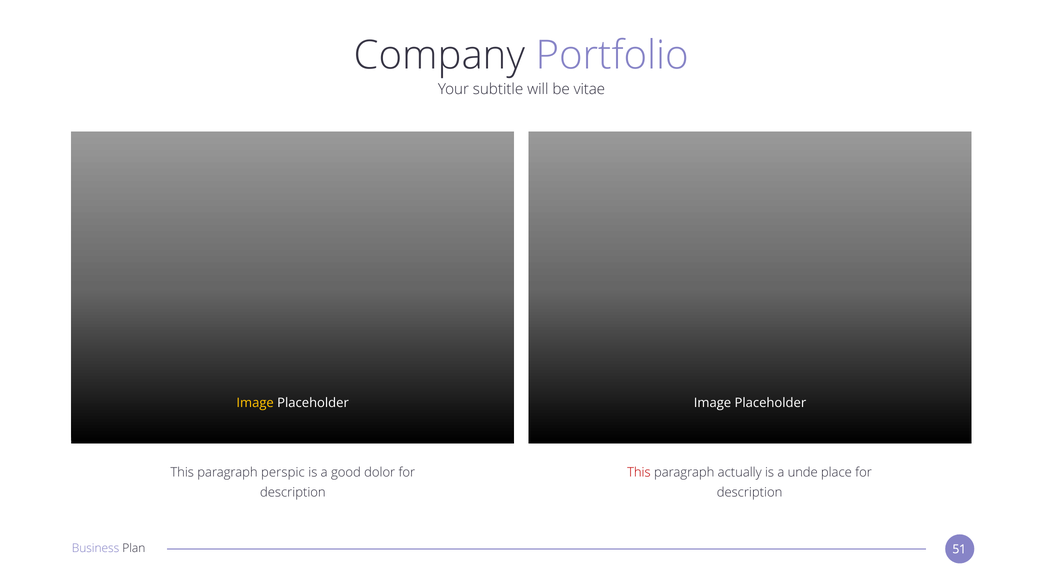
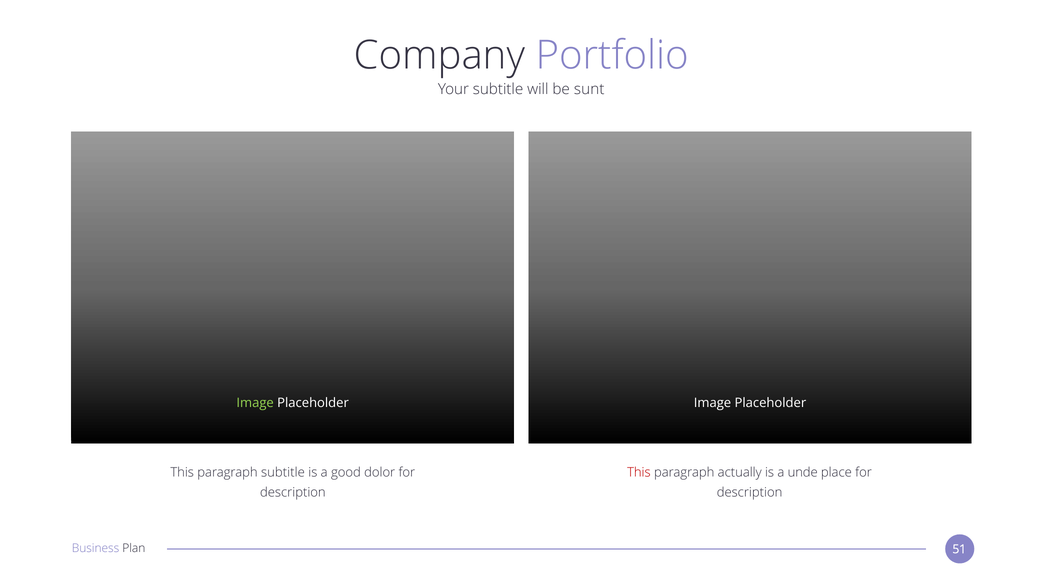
vitae: vitae -> sunt (589, 90)
Image colour: yellow -> light green (255, 403)
paragraph perspic: perspic -> subtitle (283, 473)
